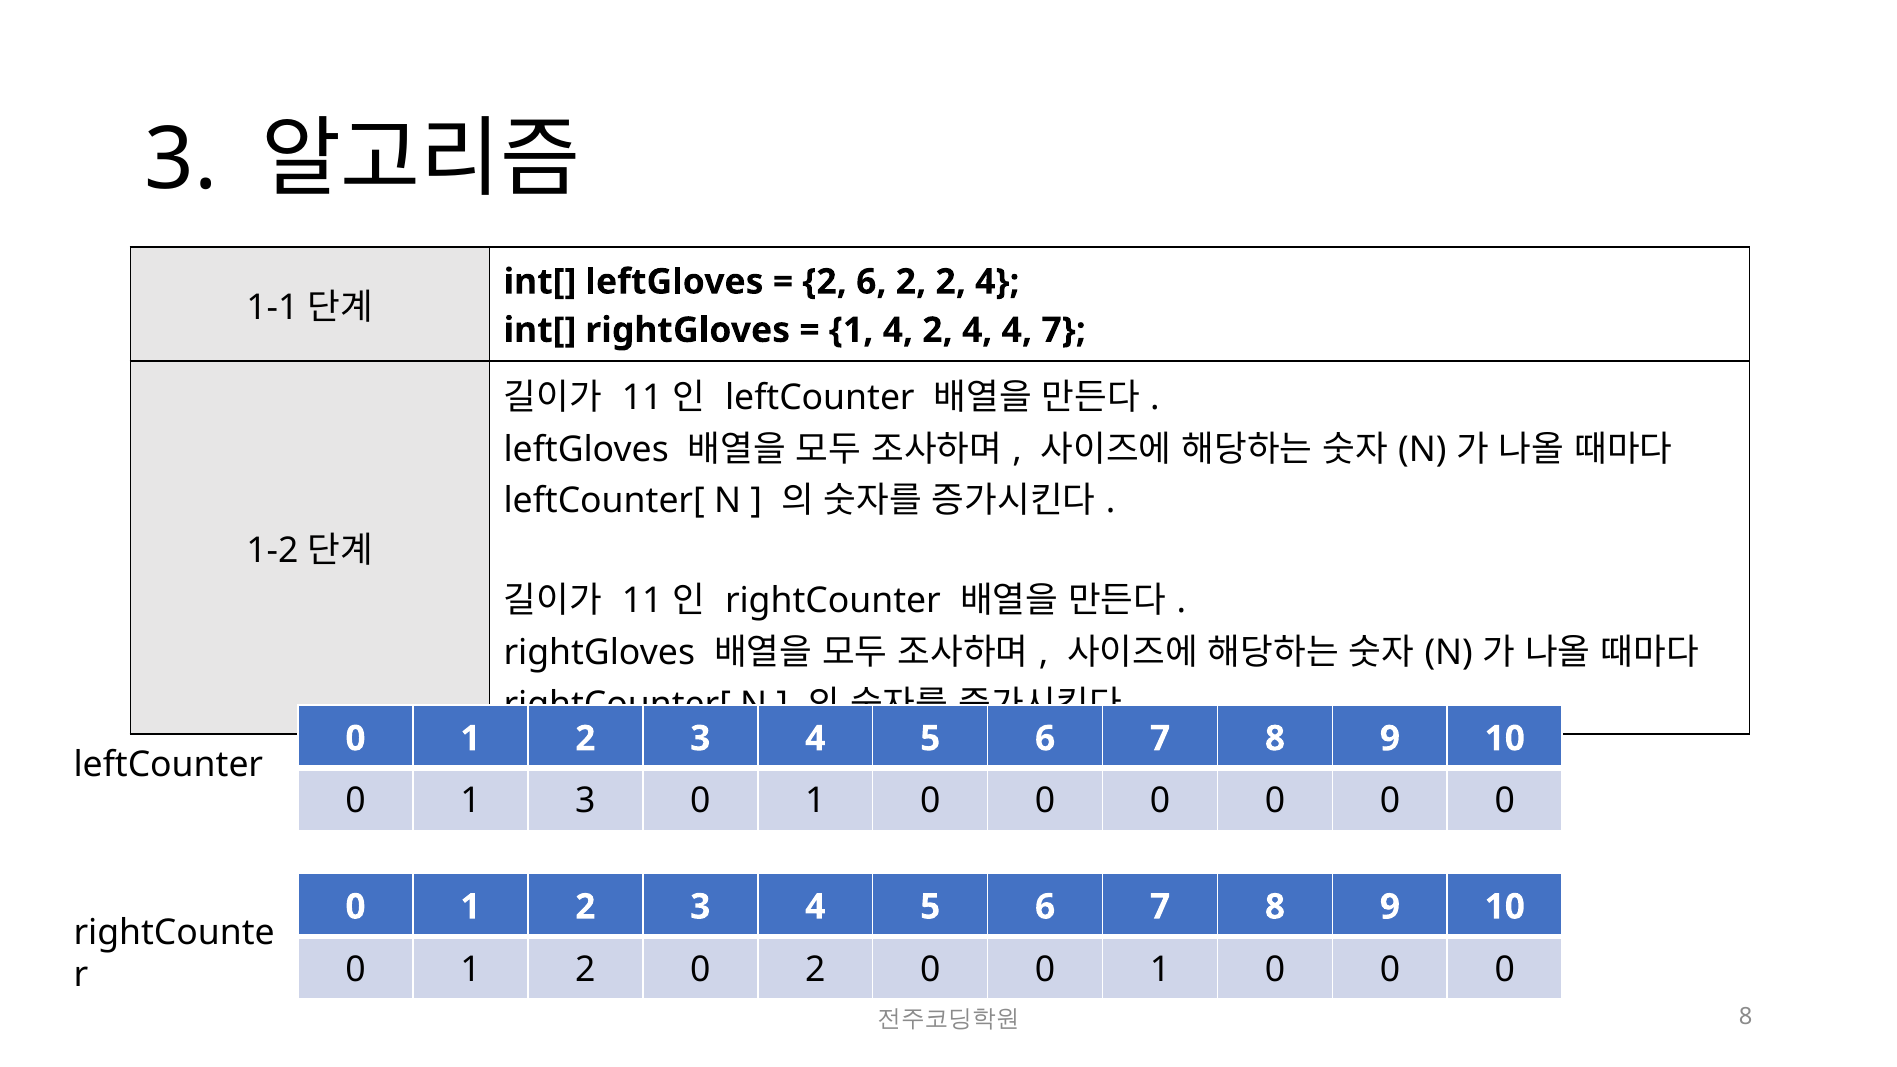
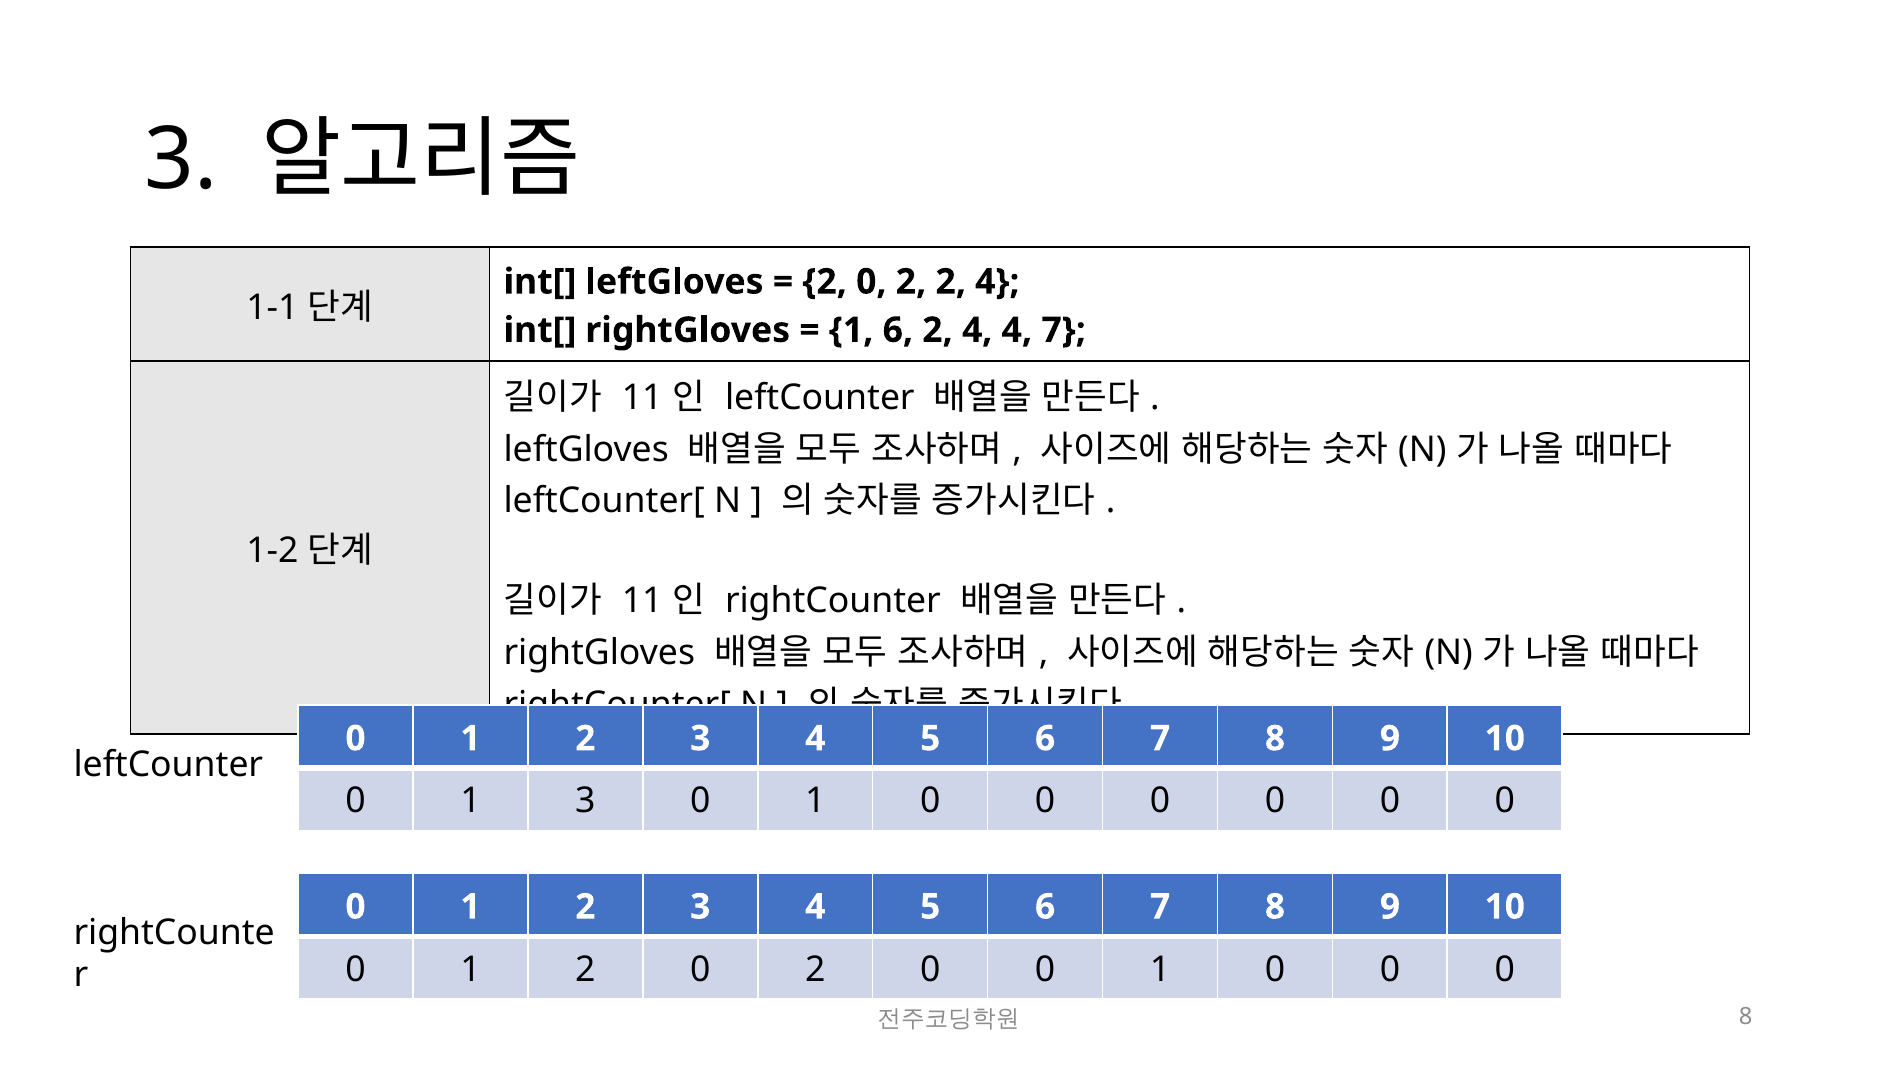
6: 6 -> 0 (871, 282)
1 4: 4 -> 6 (898, 330)
